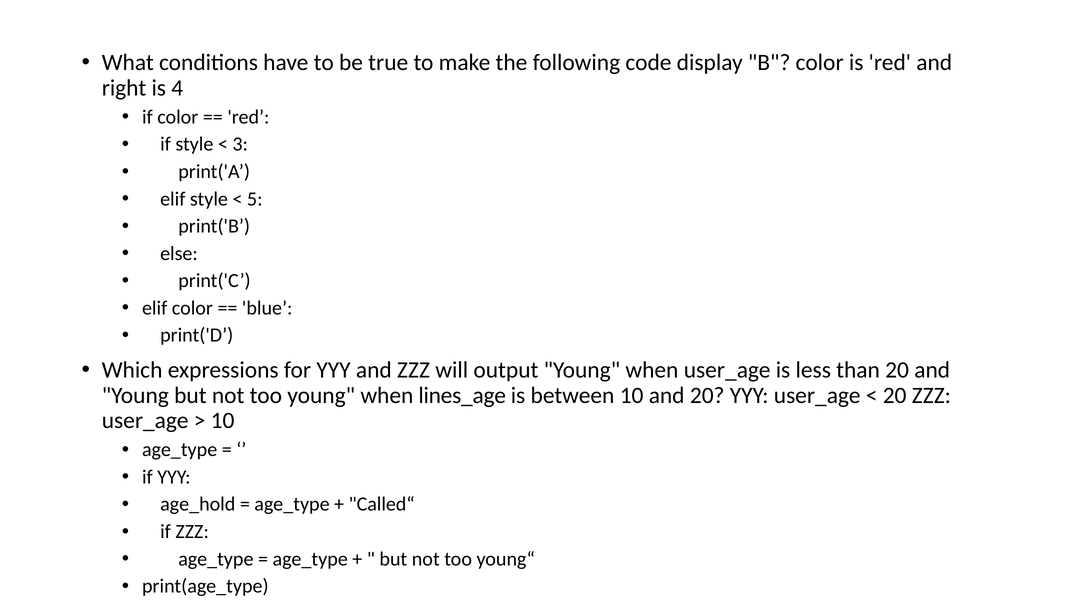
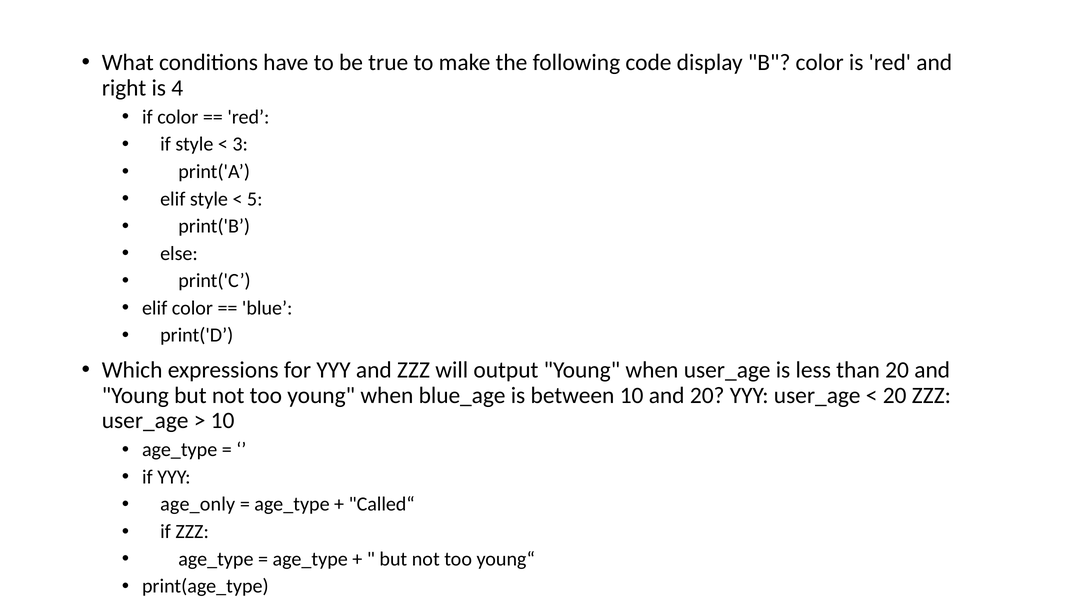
lines_age: lines_age -> blue_age (462, 395)
age_hold: age_hold -> age_only (198, 504)
